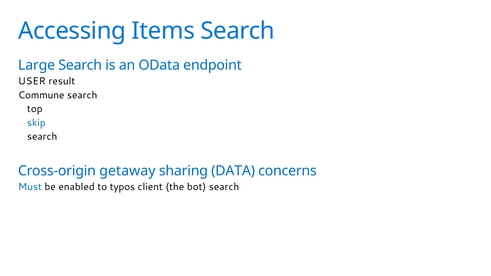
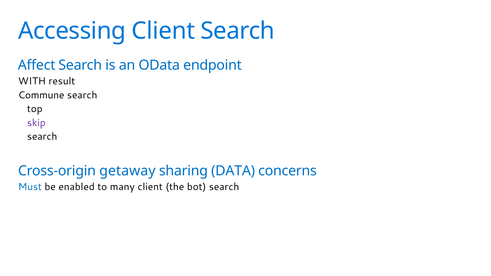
Accessing Items: Items -> Client (163, 31)
Large: Large -> Affect (37, 65)
USER: USER -> WITH (32, 81)
skip colour: blue -> purple (36, 123)
typos: typos -> many (122, 187)
